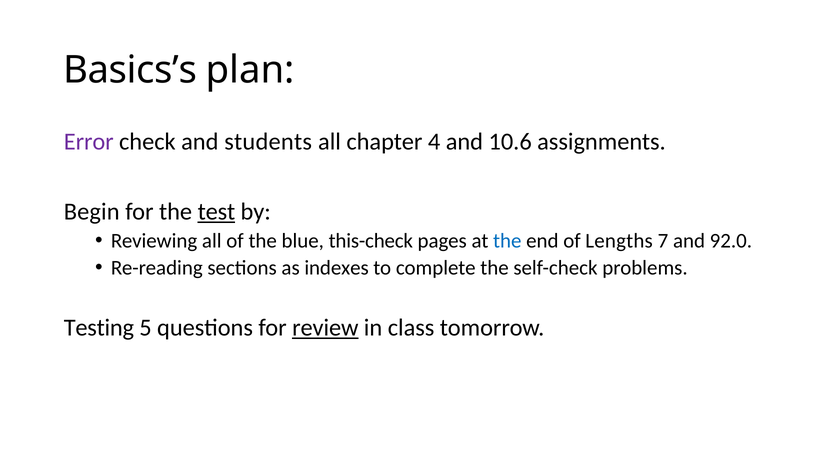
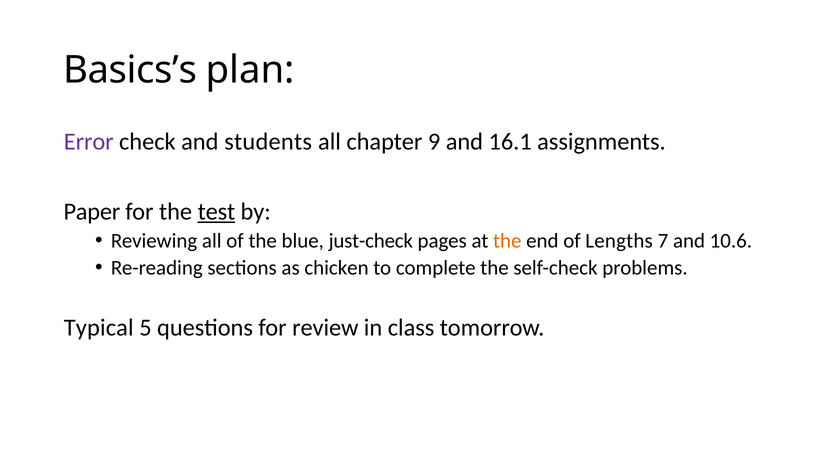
4: 4 -> 9 (434, 142)
10.6: 10.6 -> 16.1 (510, 142)
Begin: Begin -> Paper (92, 212)
this-check: this-check -> just-check (371, 241)
the colour: blue -> orange (507, 241)
92.0: 92.0 -> 10.6 (731, 241)
indexes: indexes -> chicken (337, 267)
Testing: Testing -> Typical (99, 328)
review underline: present -> none (325, 328)
